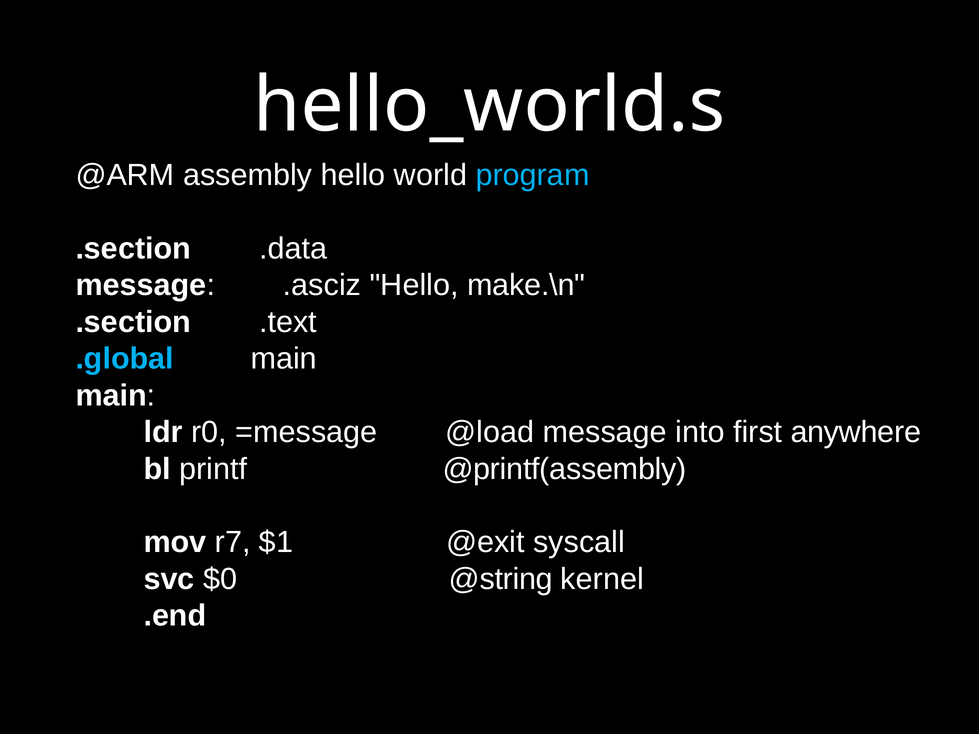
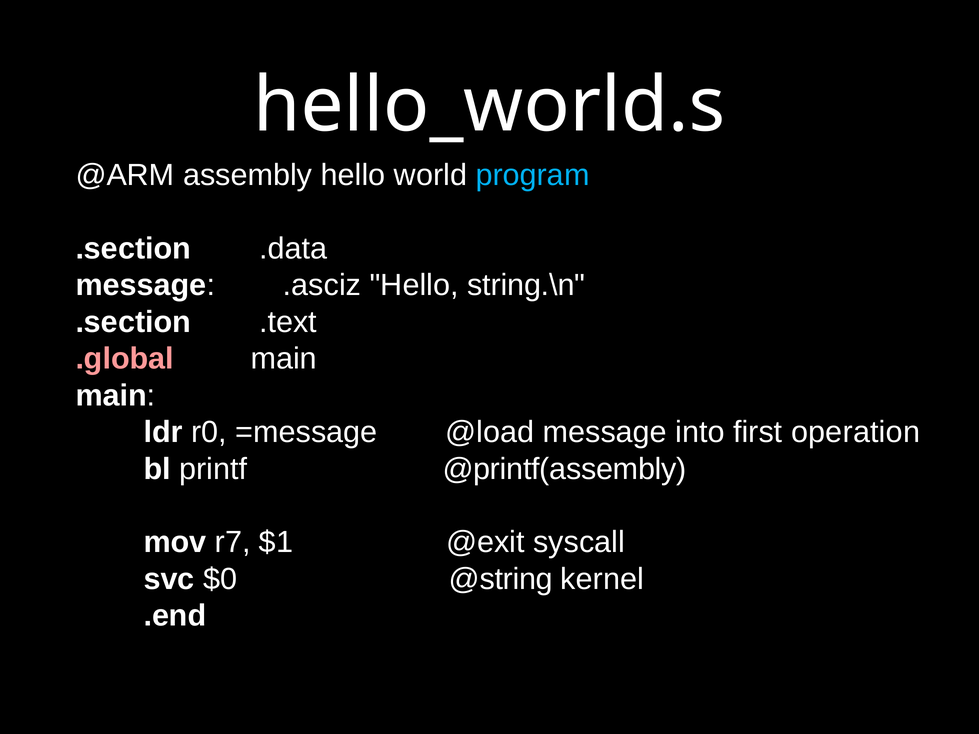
make.\n: make.\n -> string.\n (526, 285)
.global colour: light blue -> pink (125, 359)
anywhere: anywhere -> operation (856, 432)
